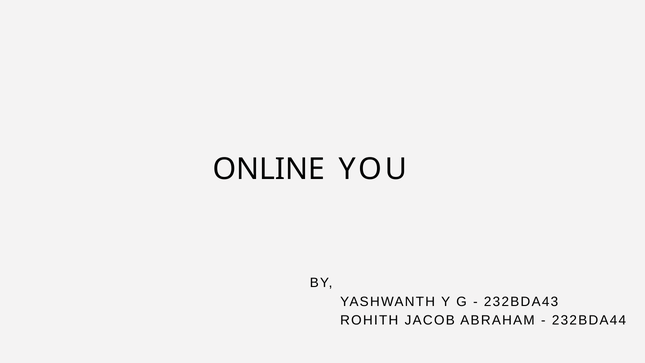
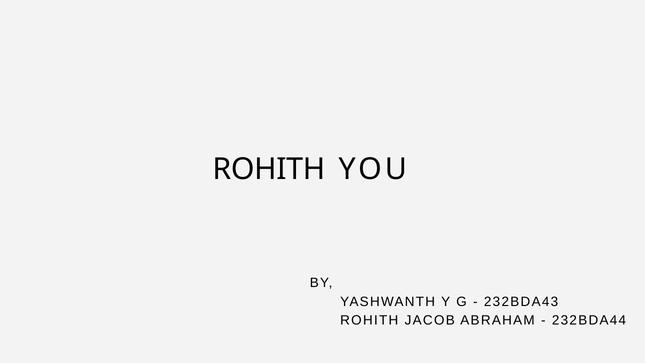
ONLINE: ONLINE -> ROHITH (269, 169)
